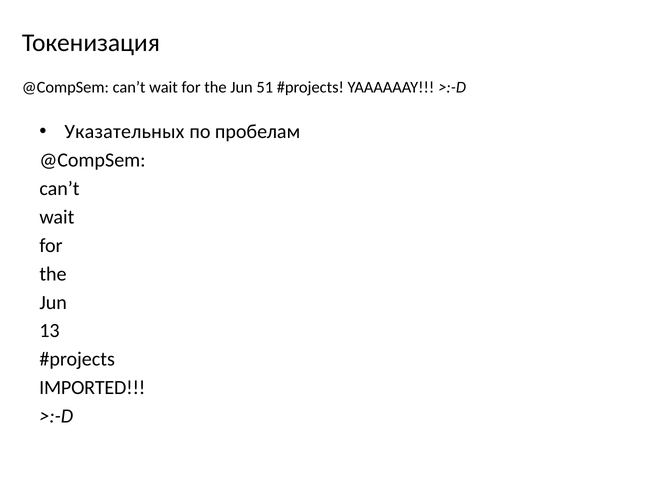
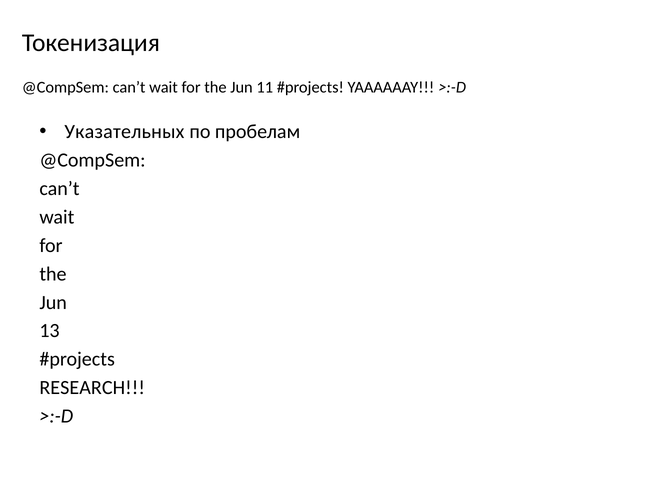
51: 51 -> 11 (265, 87)
IMPORTED: IMPORTED -> RESEARCH (92, 388)
